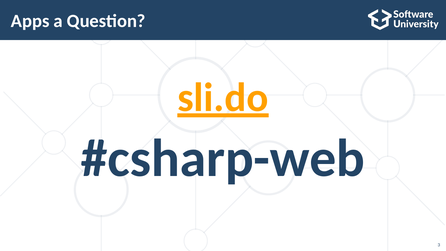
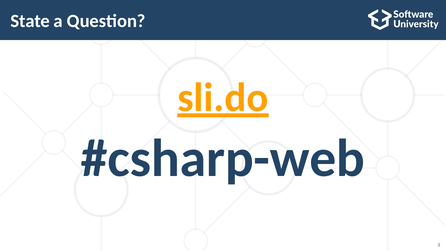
Apps: Apps -> State (30, 21)
